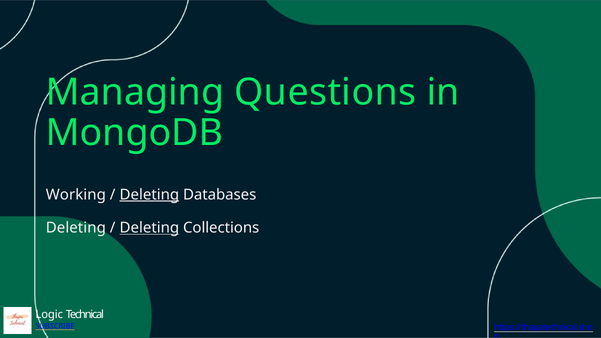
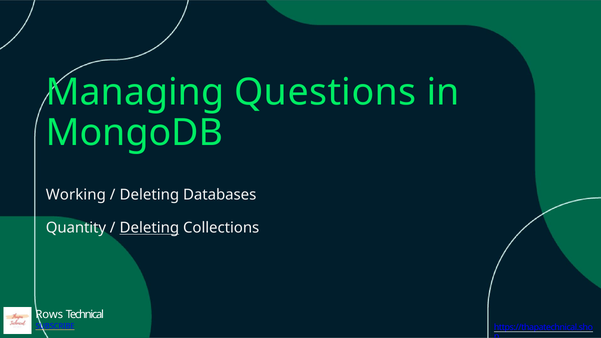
Deleting underline: present -> none (149, 195)
Deleting: Deleting -> Quantity (76, 228)
Logic: Logic -> Rows (49, 315)
